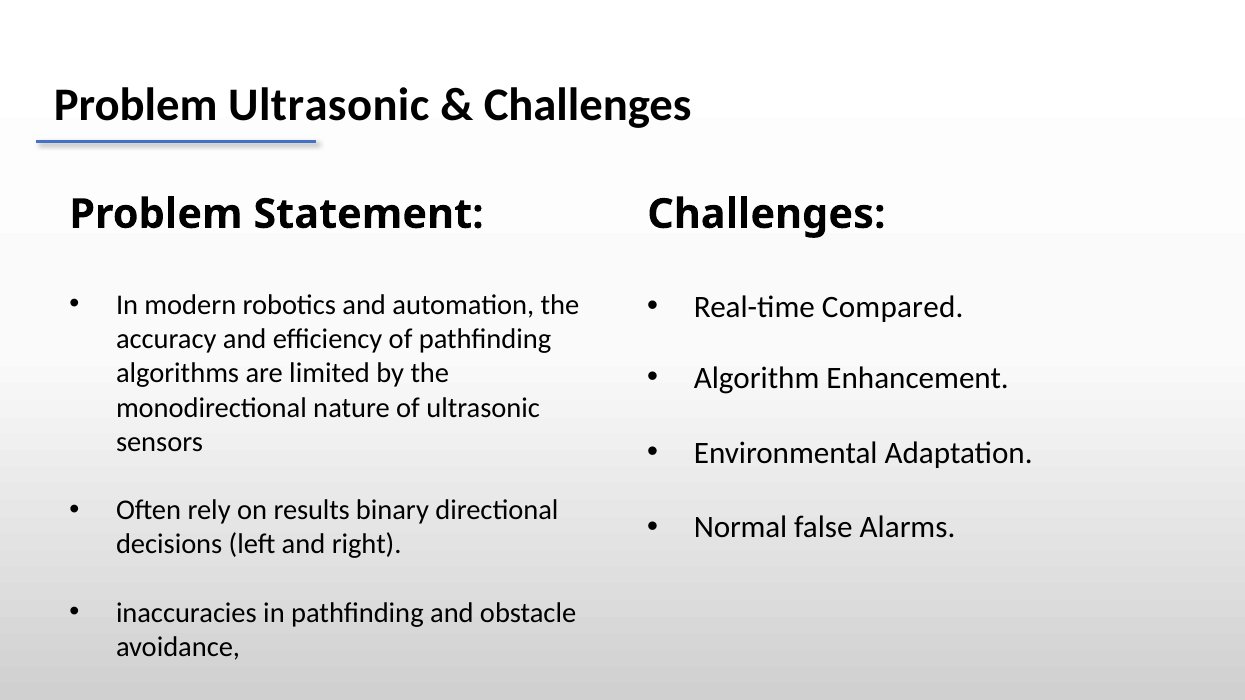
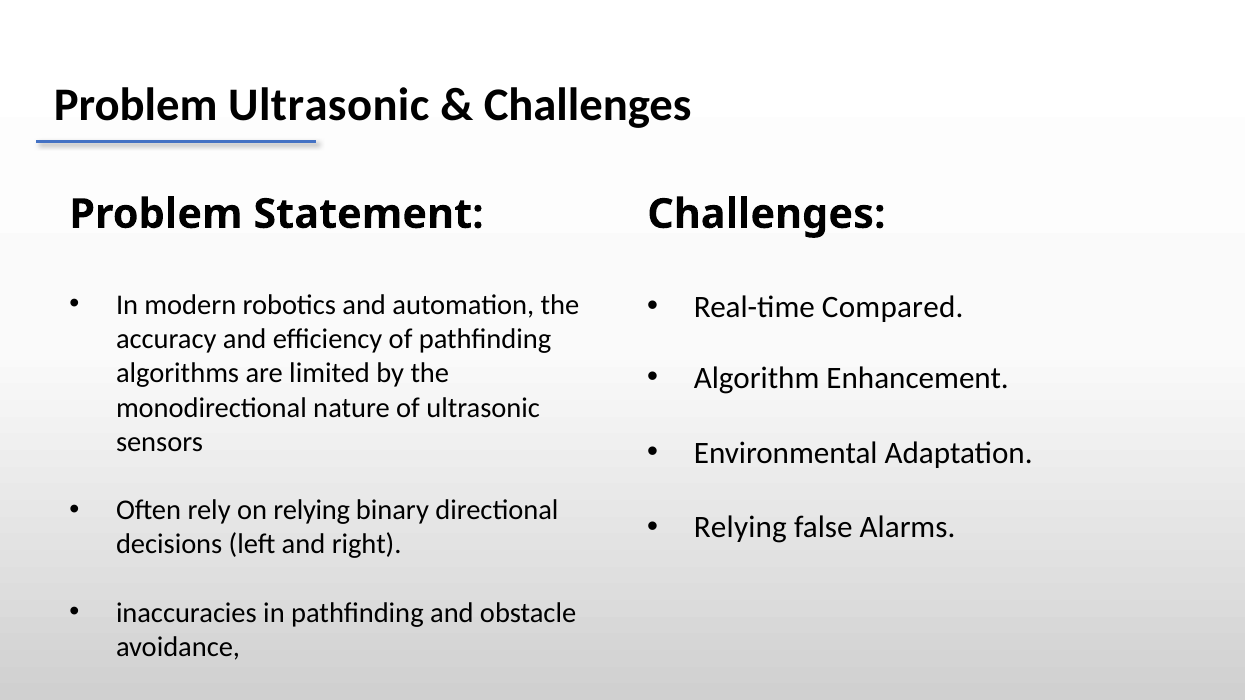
on results: results -> relying (312, 511)
Normal: Normal -> Relying (740, 528)
